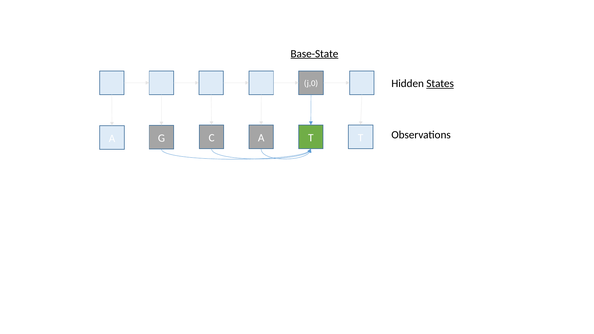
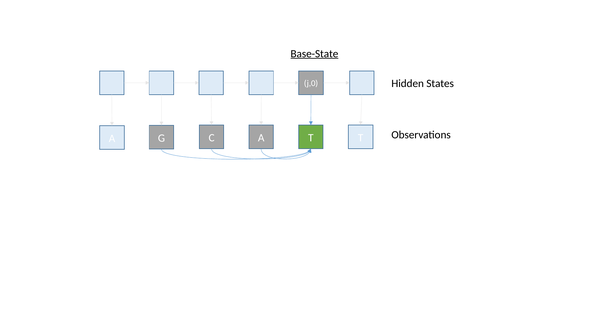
States underline: present -> none (440, 84)
